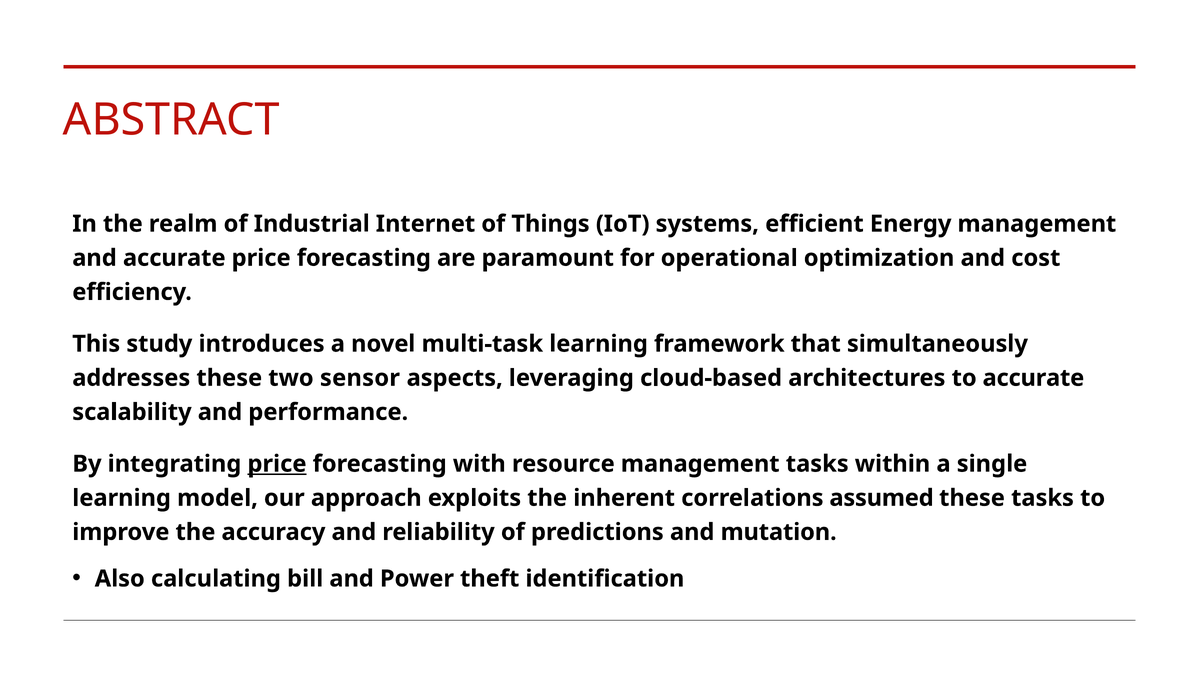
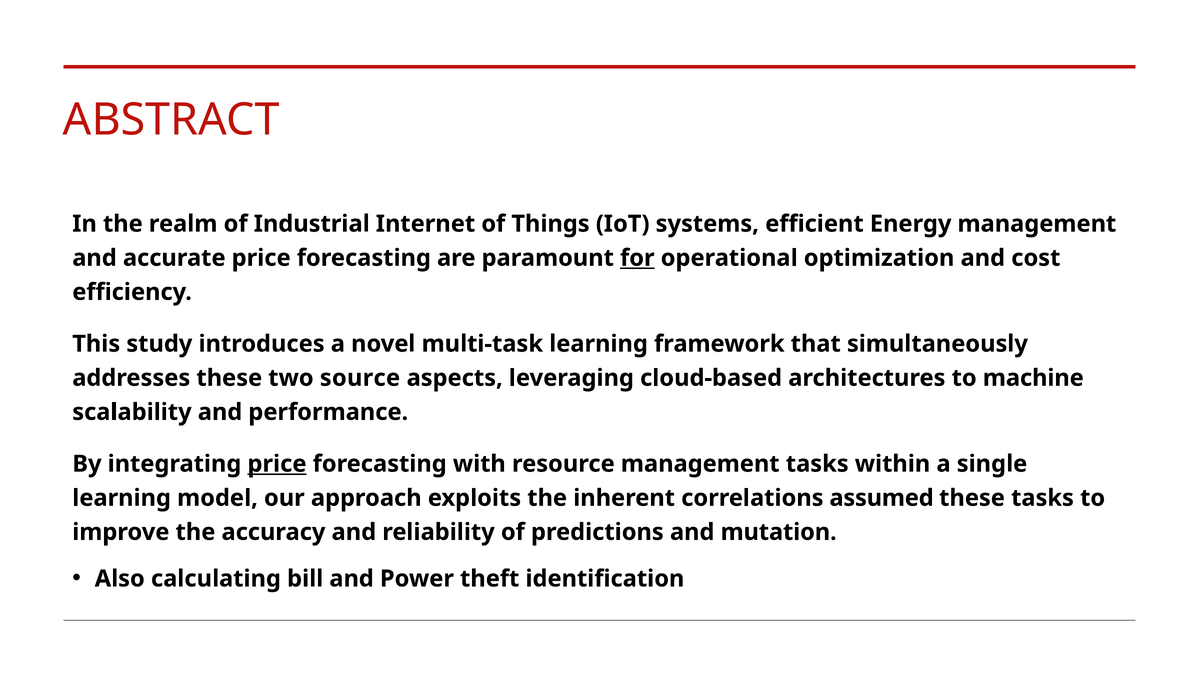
for underline: none -> present (637, 258)
sensor: sensor -> source (360, 378)
to accurate: accurate -> machine (1033, 378)
